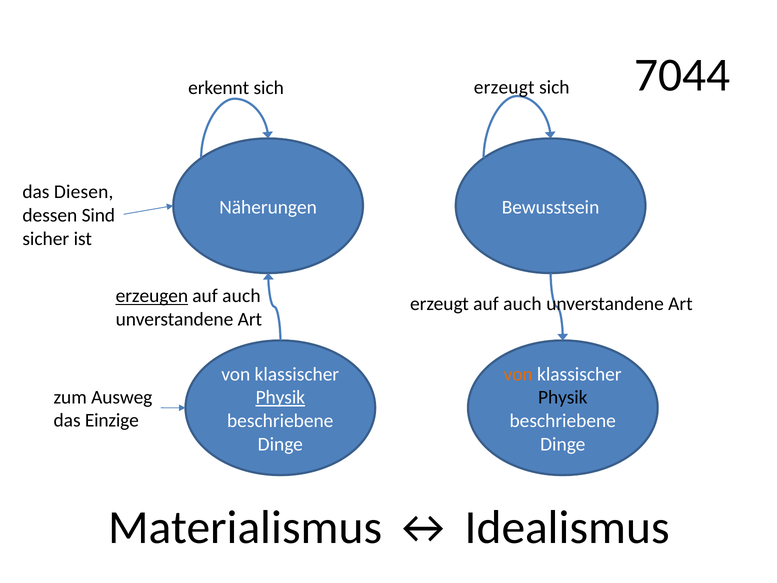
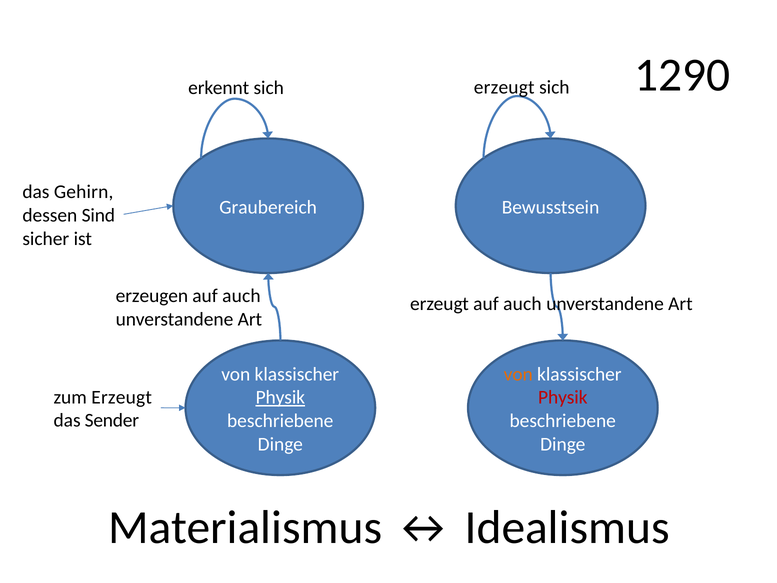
7044: 7044 -> 1290 (682, 75)
Diesen: Diesen -> Gehirn (84, 192)
Näherungen: Näherungen -> Graubereich (268, 207)
erzeugen underline: present -> none (152, 296)
zum Ausweg: Ausweg -> Erzeugt (122, 397)
Physik colour: black -> red (563, 397)
Einzige: Einzige -> Sender (112, 420)
